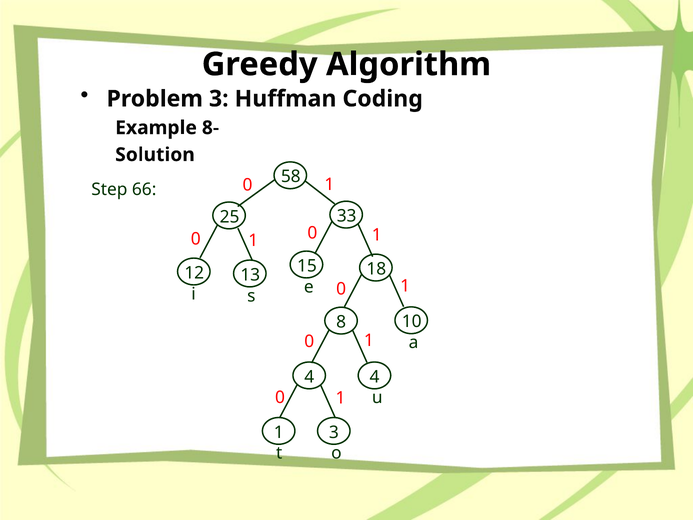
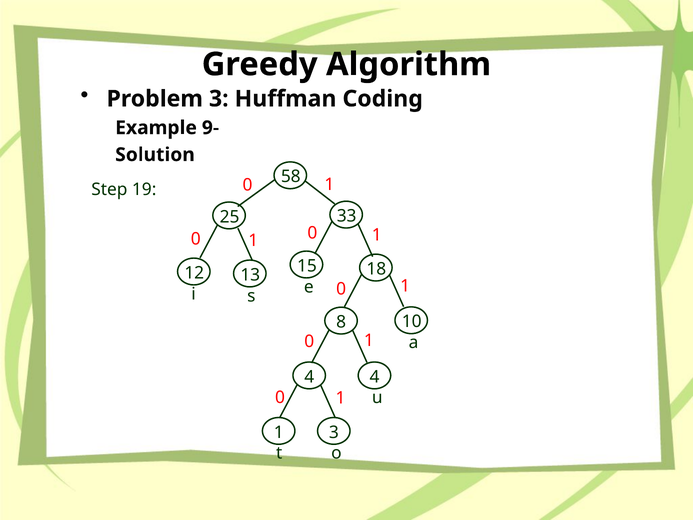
8-: 8- -> 9- (210, 128)
66: 66 -> 19 (144, 189)
